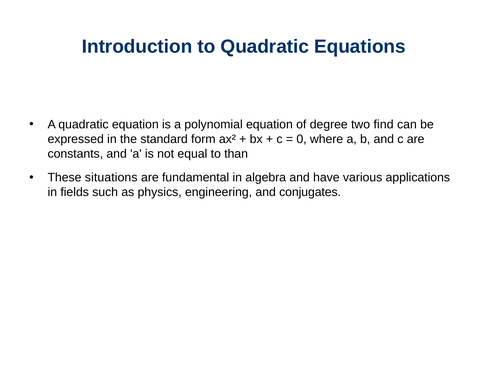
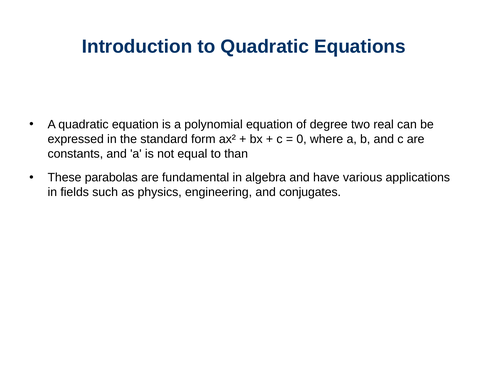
find: find -> real (384, 124)
situations: situations -> parabolas (111, 178)
